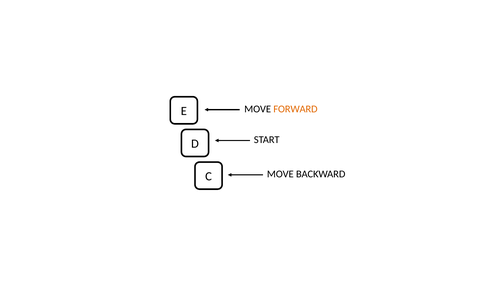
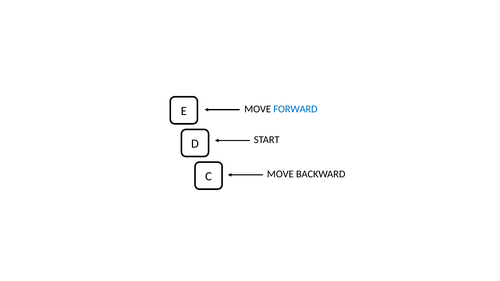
FORWARD colour: orange -> blue (295, 109)
